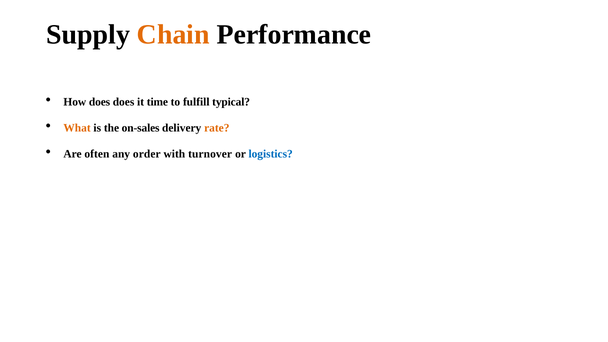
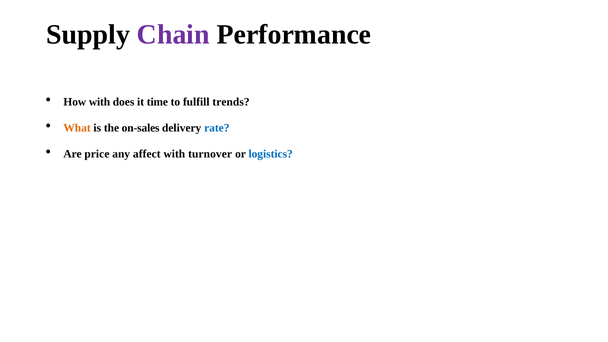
Chain colour: orange -> purple (173, 34)
How does: does -> with (100, 102)
typical: typical -> trends (231, 102)
rate colour: orange -> blue (217, 128)
often: often -> price (97, 154)
order: order -> affect (147, 154)
